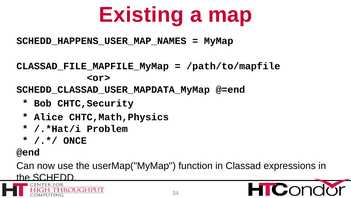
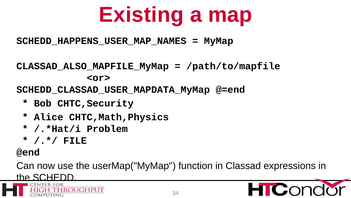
CLASSAD_FILE_MAPFILE_MyMap: CLASSAD_FILE_MAPFILE_MyMap -> CLASSAD_ALSO_MAPFILE_MyMap (93, 66)
ONCE: ONCE -> FILE (75, 140)
